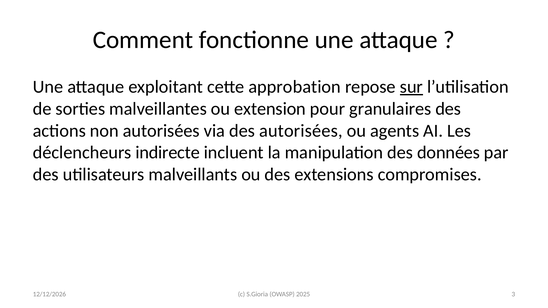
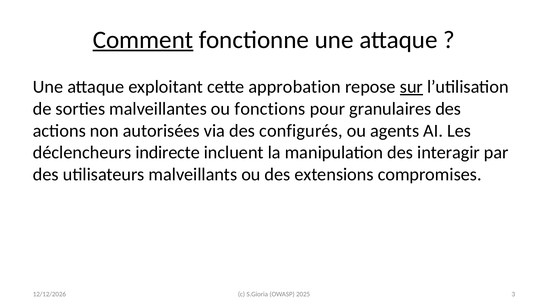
Comment underline: none -> present (143, 40)
extension: extension -> fonctions (270, 109)
des autorisées: autorisées -> configurés (301, 131)
données: données -> interagir (449, 153)
